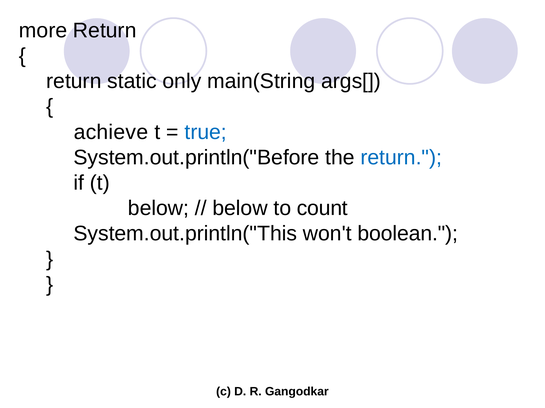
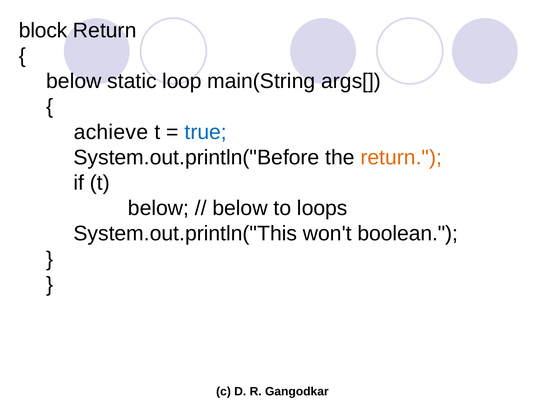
more: more -> block (43, 30)
return: return -> below (74, 81)
only: only -> loop (182, 81)
return colour: blue -> orange (401, 158)
count: count -> loops (322, 209)
